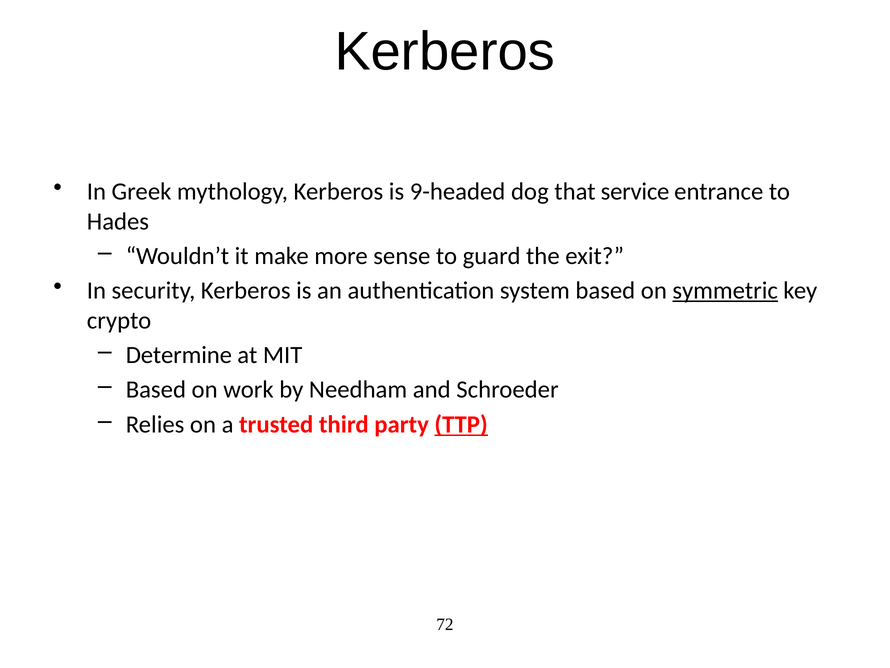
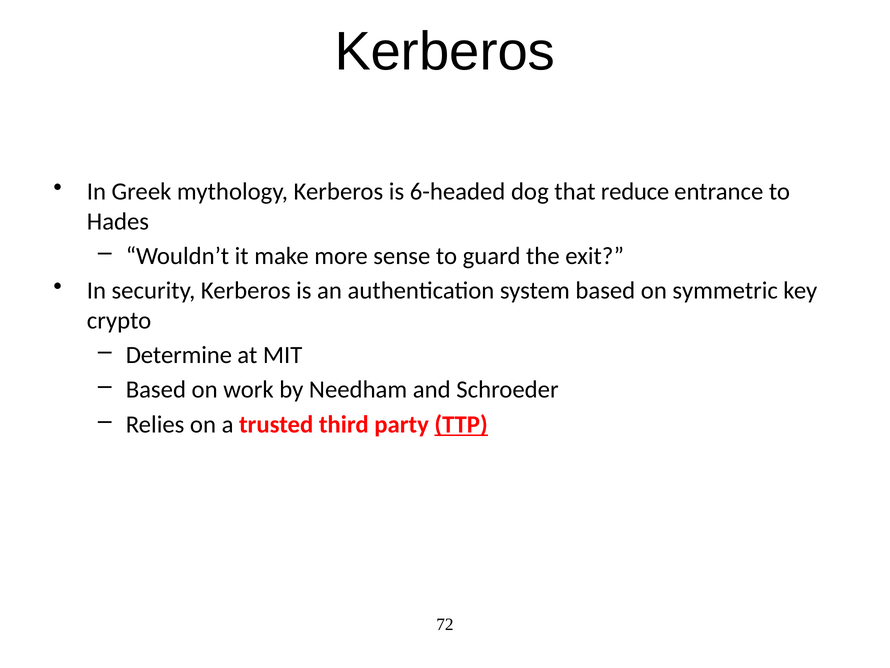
9-headed: 9-headed -> 6-headed (458, 192)
service: service -> reduce (635, 192)
symmetric underline: present -> none (725, 291)
